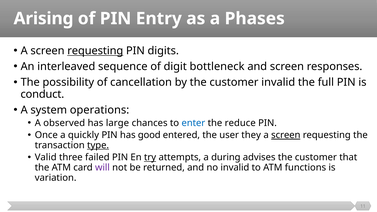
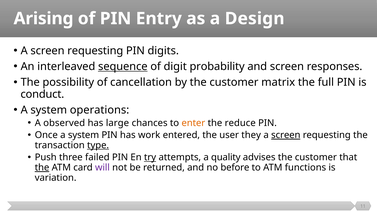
Phases: Phases -> Design (255, 19)
requesting underline: present -> none (95, 51)
sequence underline: none -> present (123, 67)
bottleneck: bottleneck -> probability (217, 67)
customer invalid: invalid -> matrix (278, 82)
enter colour: blue -> orange (193, 123)
Once a quickly: quickly -> system (84, 135)
good: good -> work (149, 135)
Valid: Valid -> Push (46, 157)
during: during -> quality (226, 157)
the underline: none -> present (42, 168)
no invalid: invalid -> before (235, 168)
